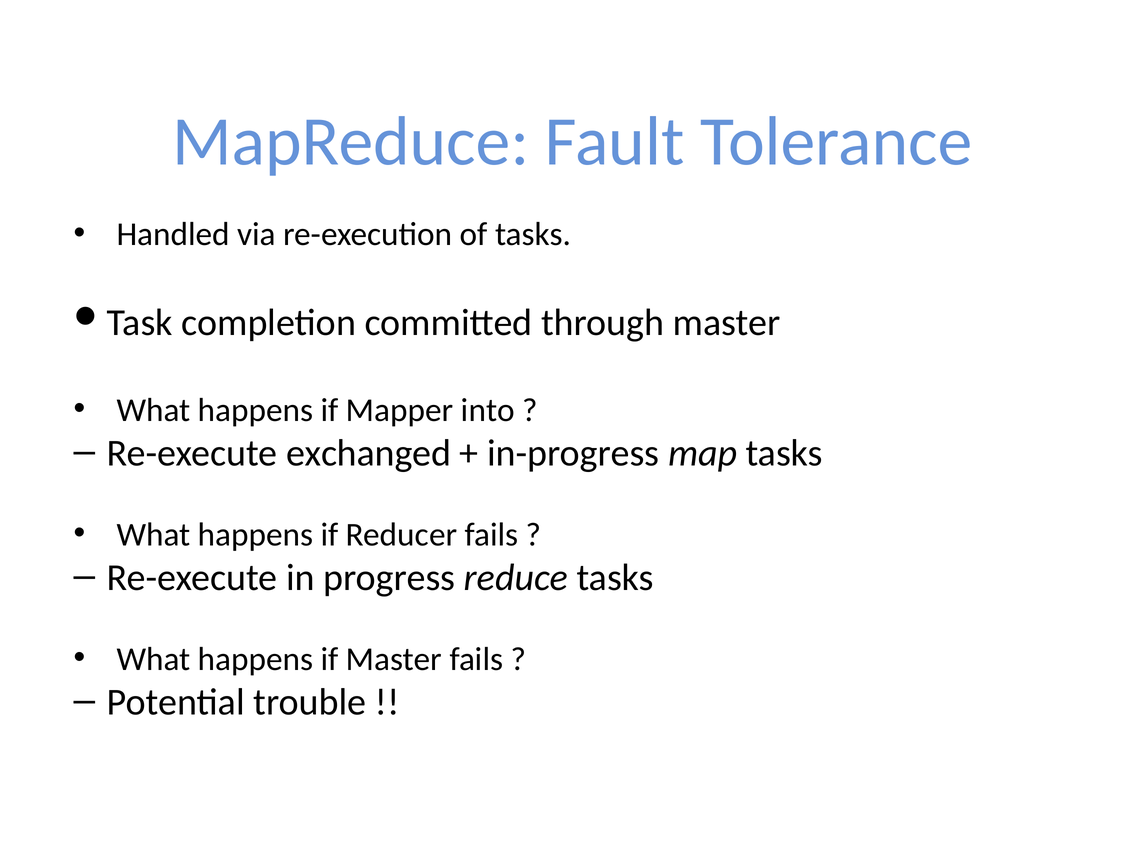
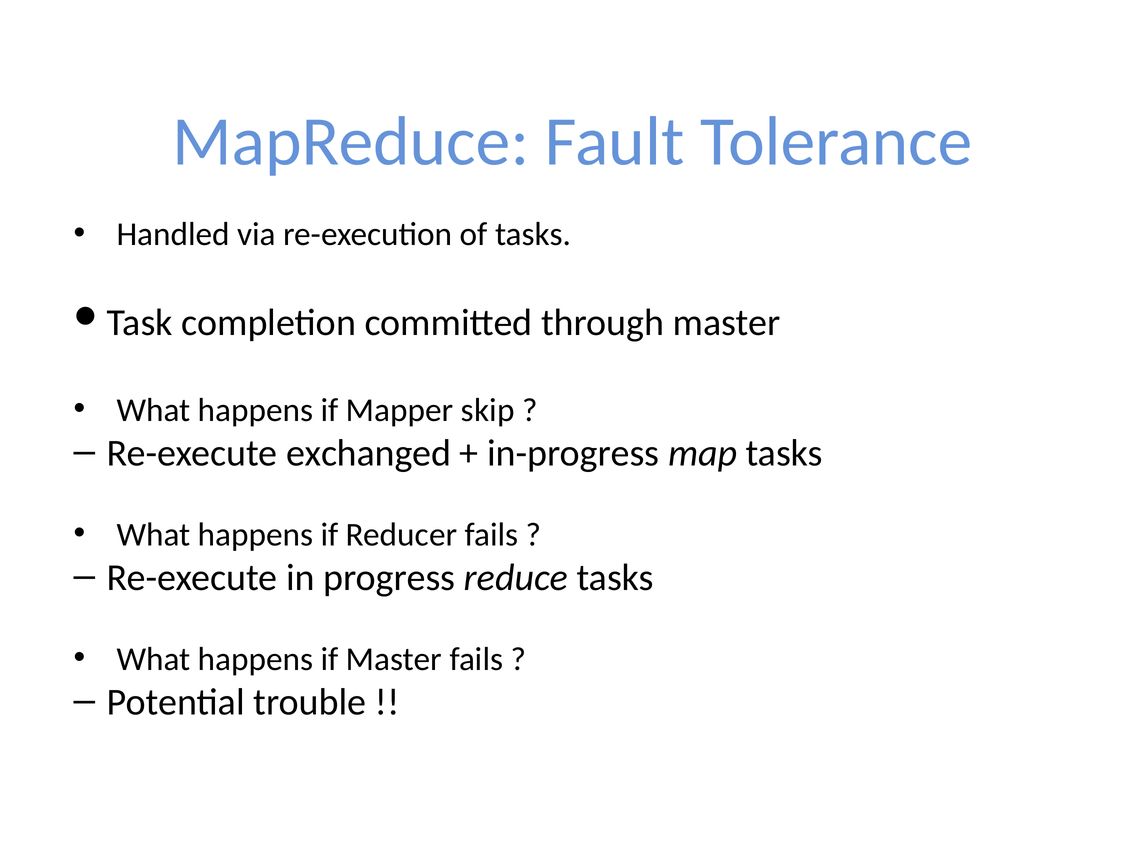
into: into -> skip (488, 410)
